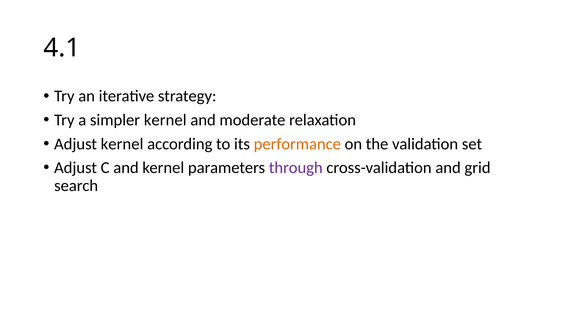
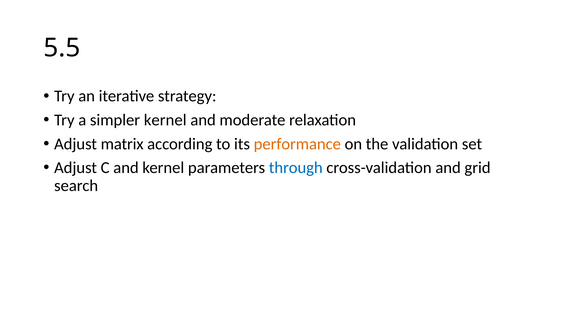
4.1: 4.1 -> 5.5 (62, 48)
Adjust kernel: kernel -> matrix (122, 144)
through colour: purple -> blue (296, 168)
